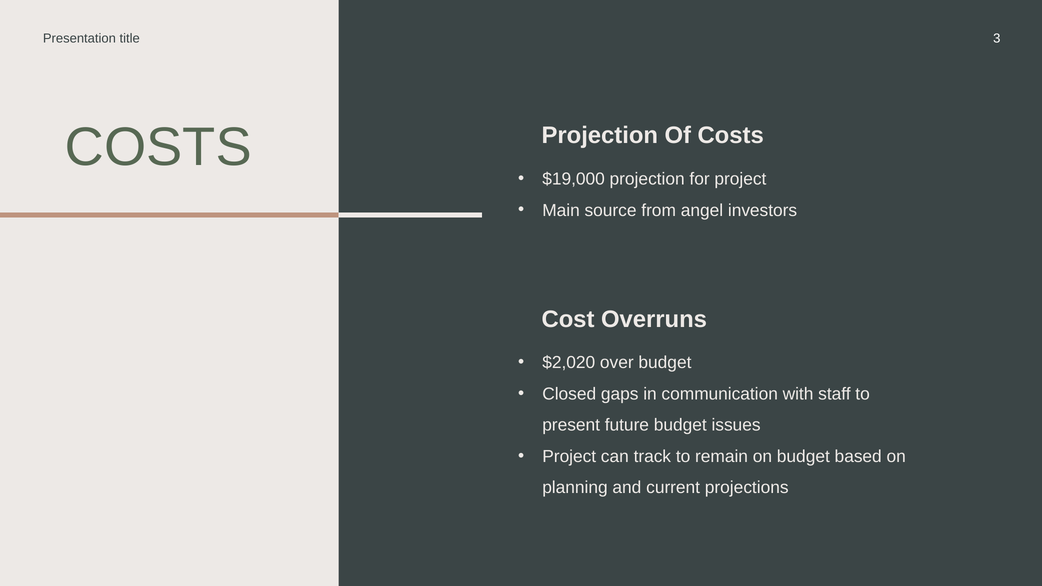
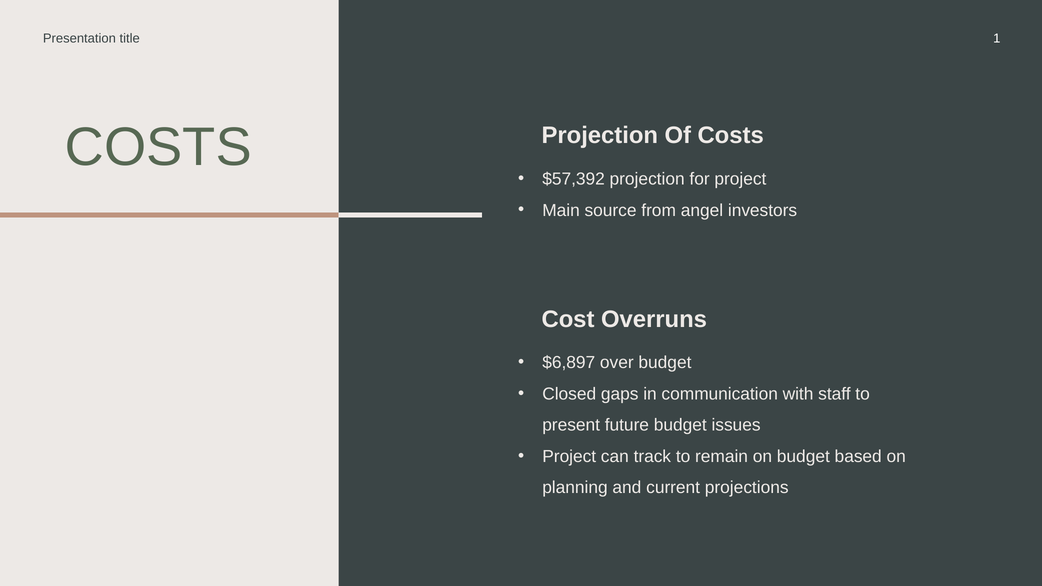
3: 3 -> 1 (997, 38)
$19,000: $19,000 -> $57,392 (574, 179)
$2,020: $2,020 -> $6,897 (569, 363)
